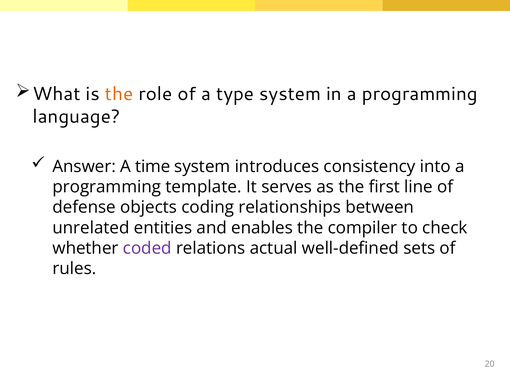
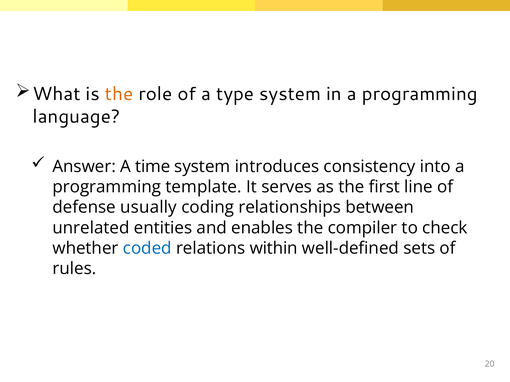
objects: objects -> usually (149, 208)
coded colour: purple -> blue (147, 248)
actual: actual -> within (274, 248)
